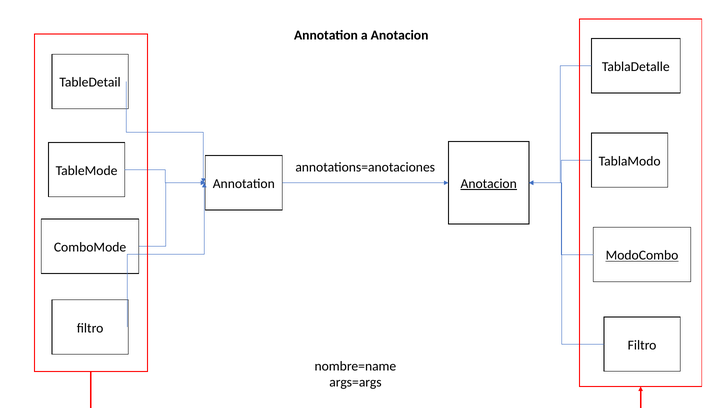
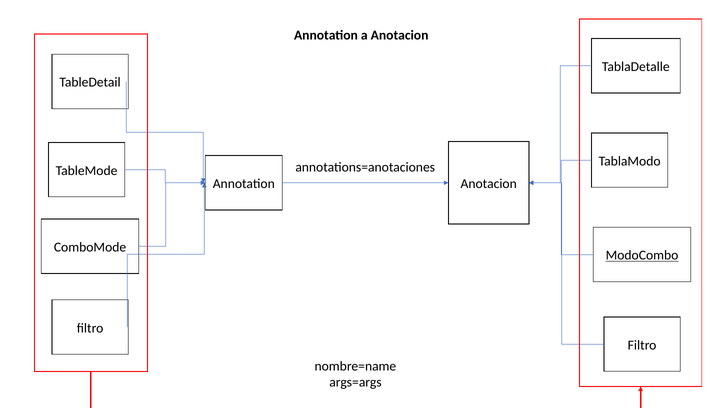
Anotacion underline: present -> none (489, 184)
